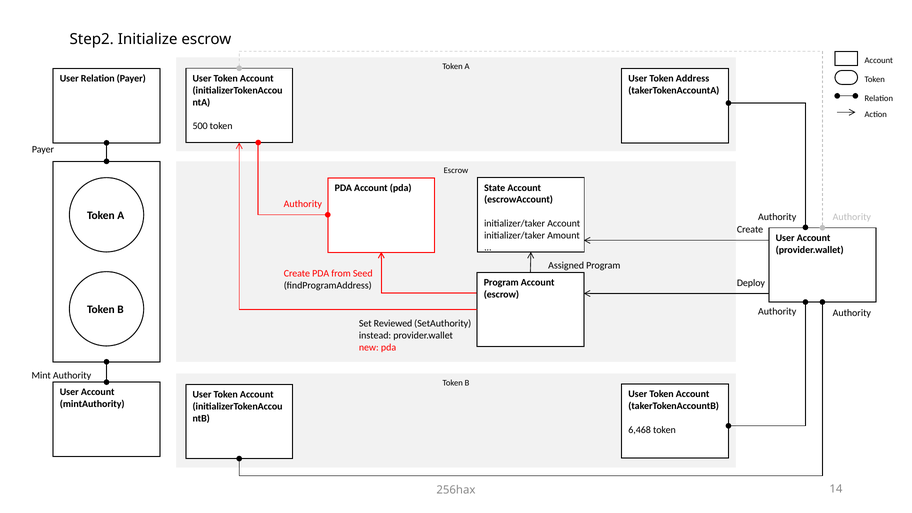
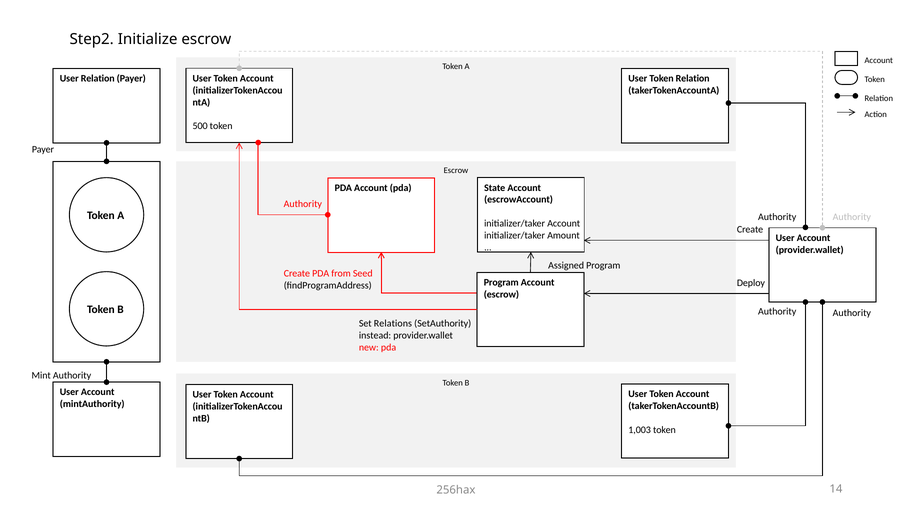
Token Address: Address -> Relation (693, 79)
Reviewed: Reviewed -> Relations (393, 323)
6,468: 6,468 -> 1,003 (640, 430)
